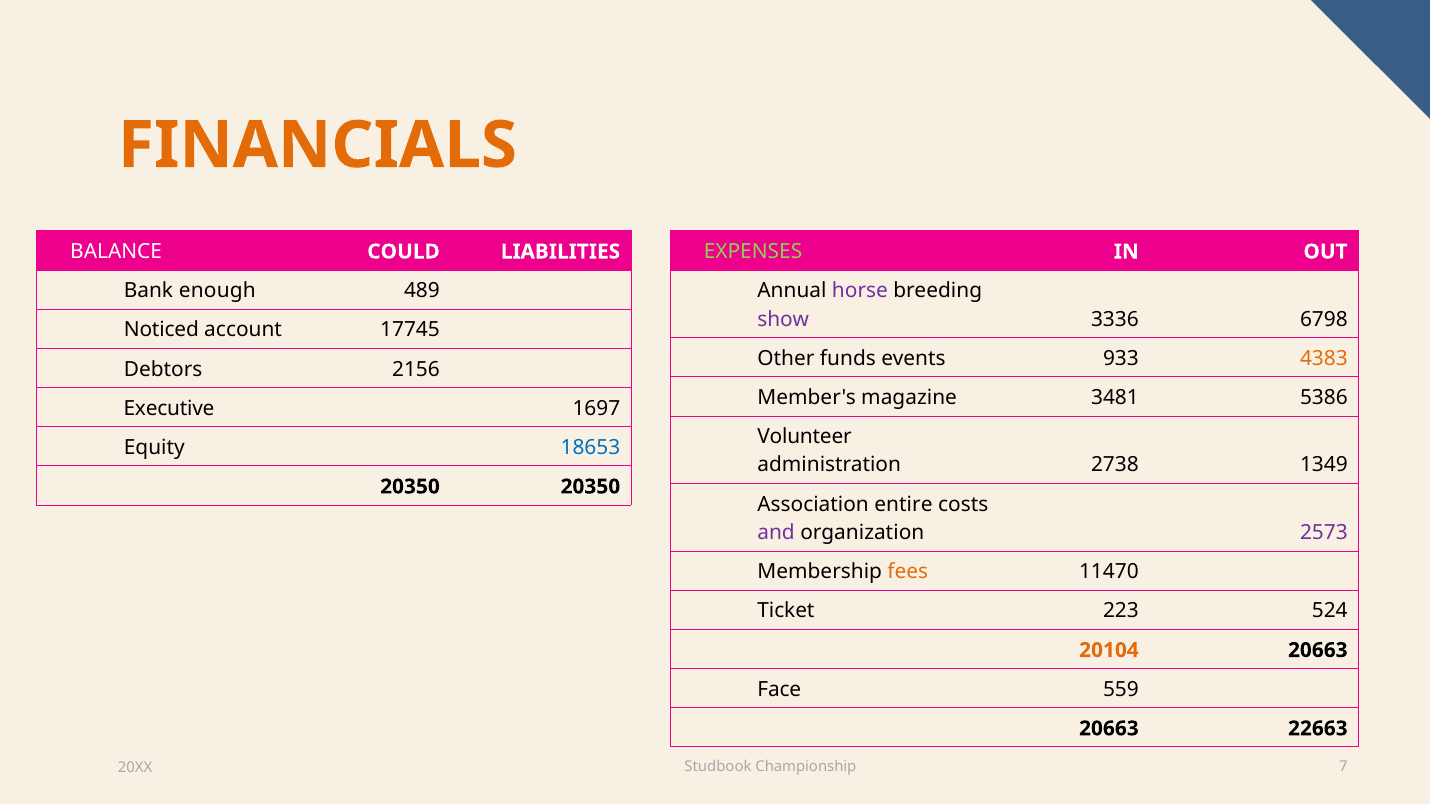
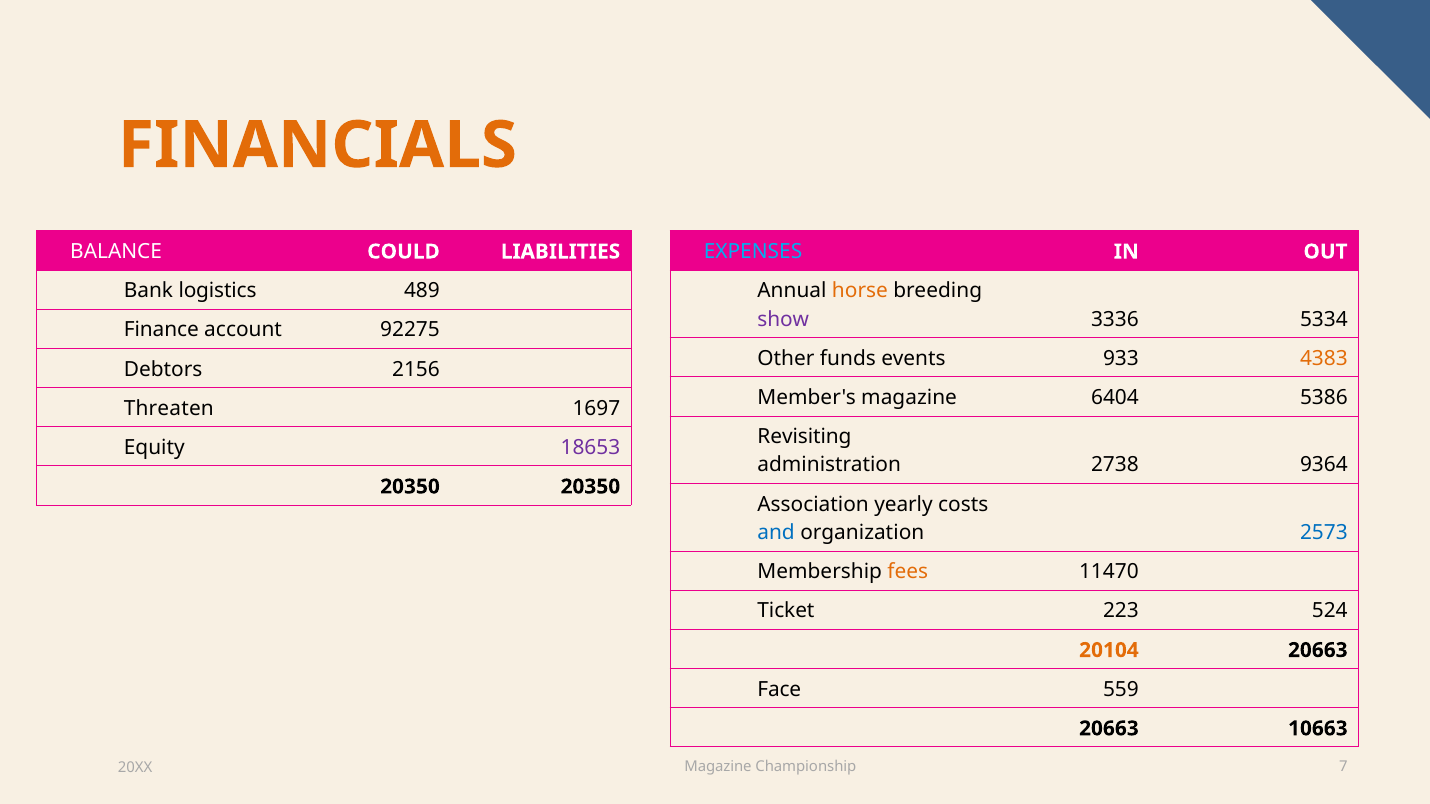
EXPENSES colour: light green -> light blue (753, 252)
enough: enough -> logistics (218, 291)
horse colour: purple -> orange (860, 291)
6798: 6798 -> 5334 (1324, 319)
Noticed: Noticed -> Finance (161, 330)
17745: 17745 -> 92275 (410, 330)
3481: 3481 -> 6404 (1115, 398)
Executive: Executive -> Threaten (169, 408)
Volunteer: Volunteer -> Revisiting (804, 437)
18653 colour: blue -> purple (590, 448)
1349: 1349 -> 9364 (1324, 465)
entire: entire -> yearly (904, 504)
and colour: purple -> blue (776, 533)
2573 colour: purple -> blue (1324, 533)
22663: 22663 -> 10663 (1318, 729)
20XX Studbook: Studbook -> Magazine (718, 767)
